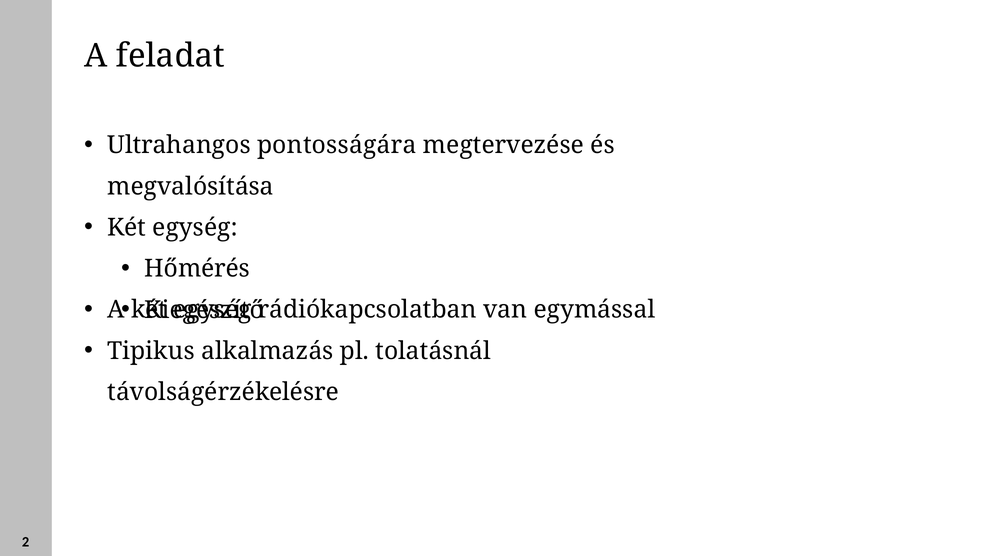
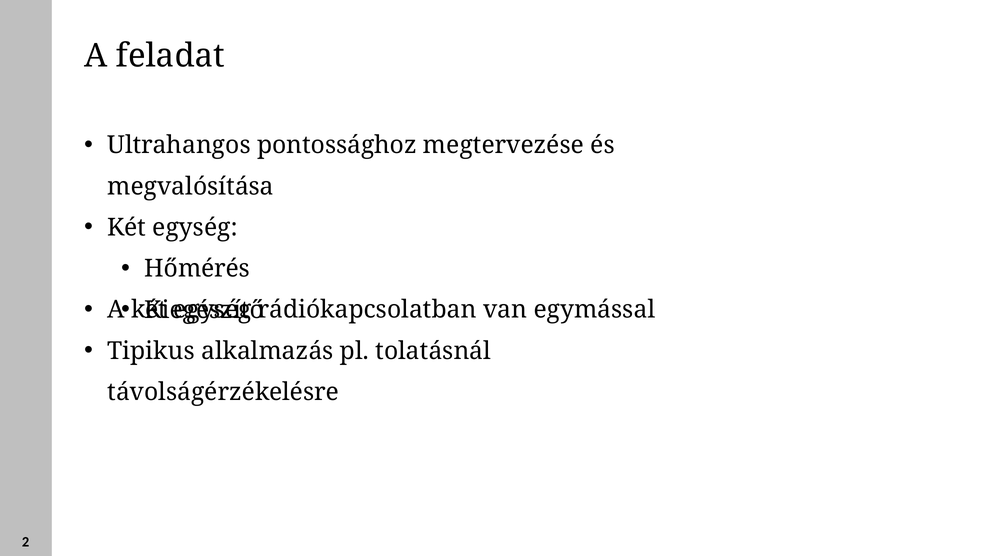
pontosságára: pontosságára -> pontossághoz (337, 145)
